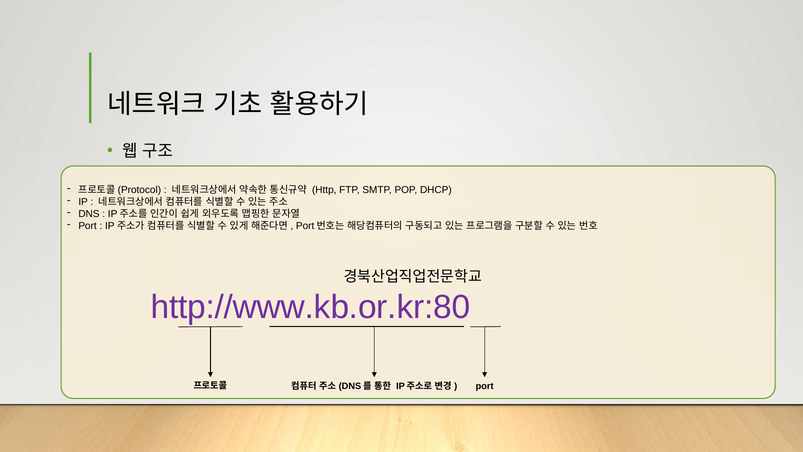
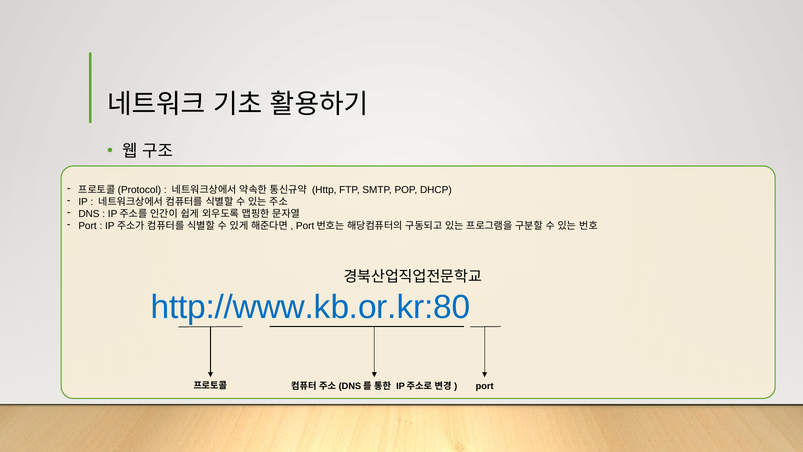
http://www.kb.or.kr:80 colour: purple -> blue (310, 307)
